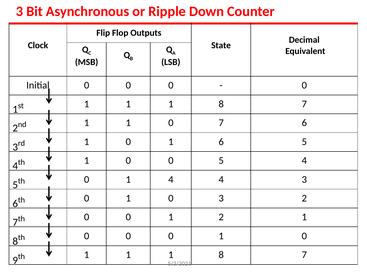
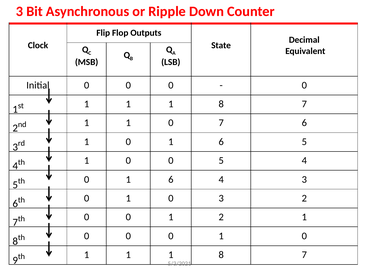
4: 4 -> 6 (171, 180)
